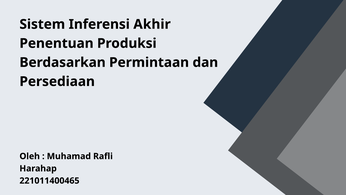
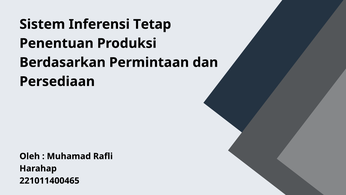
Akhir: Akhir -> Tetap (152, 24)
